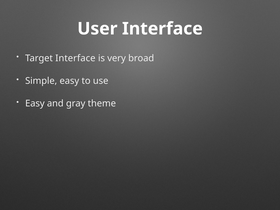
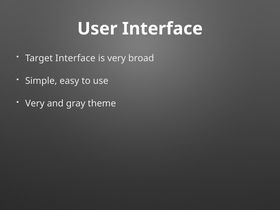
Easy: Easy -> Very (35, 103)
